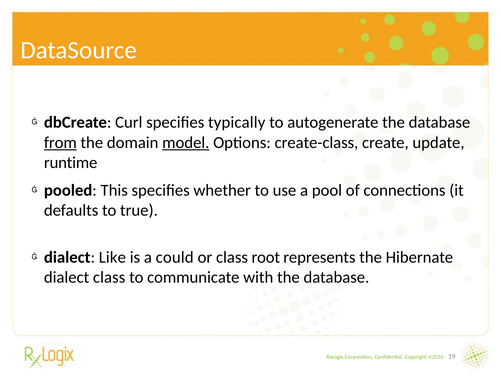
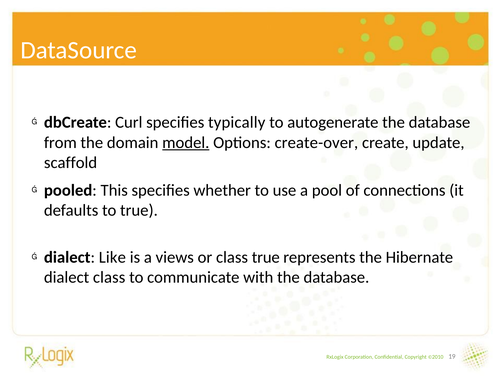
from underline: present -> none (60, 142)
create-class: create-class -> create-over (316, 142)
runtime: runtime -> scaffold (71, 162)
could: could -> views (175, 257)
class root: root -> true (266, 257)
